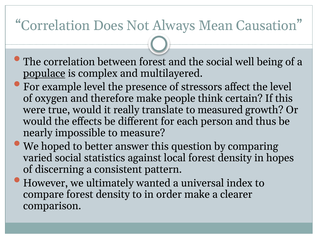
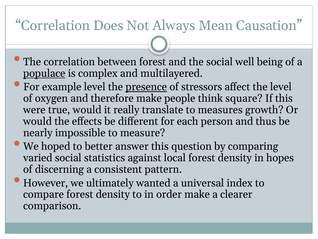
presence underline: none -> present (146, 87)
certain: certain -> square (244, 98)
measured: measured -> measures (220, 110)
